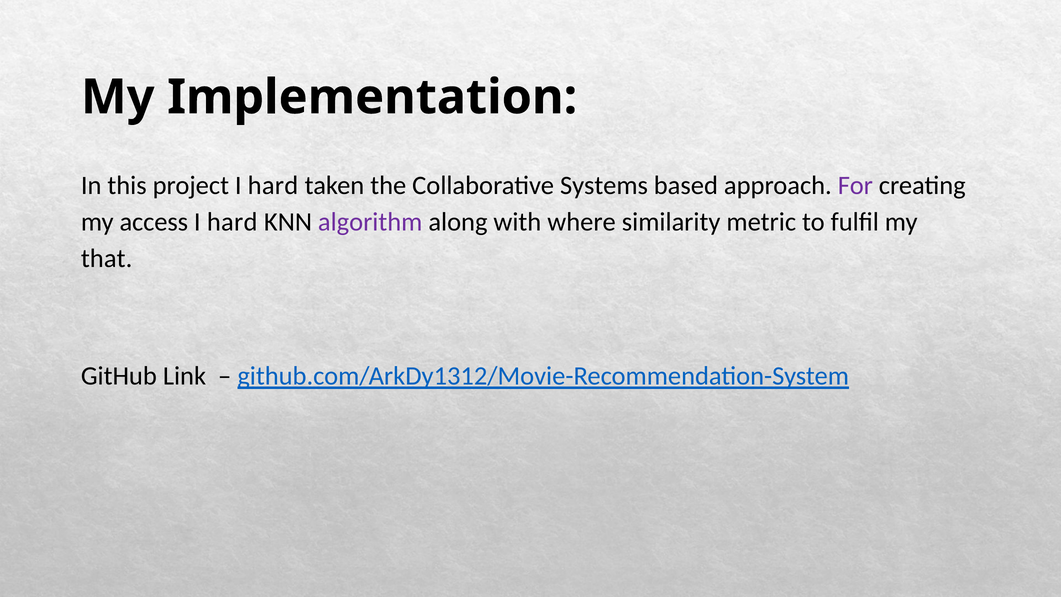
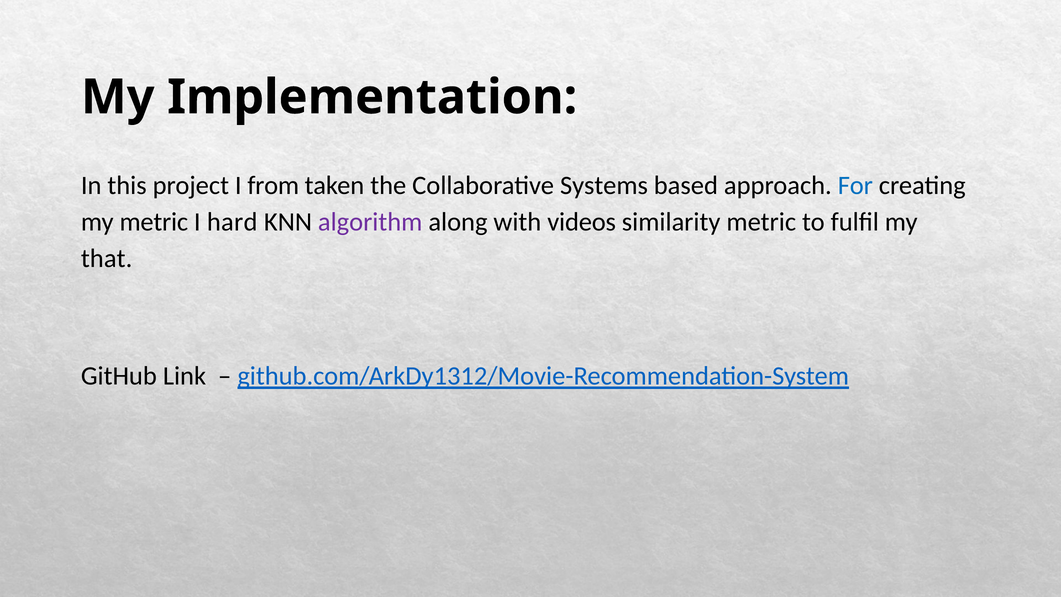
project I hard: hard -> from (273, 185)
For colour: purple -> blue (855, 185)
my access: access -> metric (154, 222)
where: where -> videos (582, 222)
